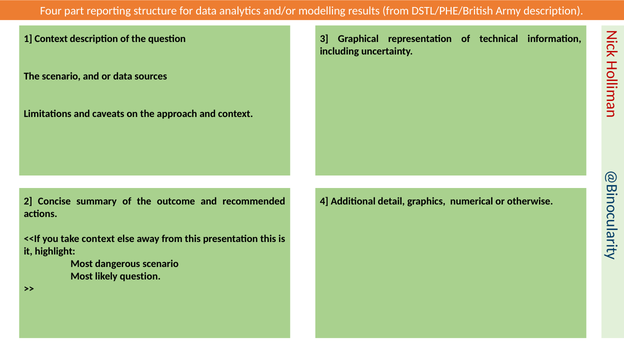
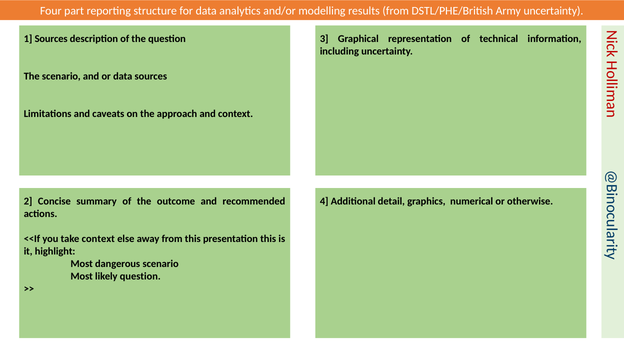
Army description: description -> uncertainty (553, 11)
1 Context: Context -> Sources (51, 39)
